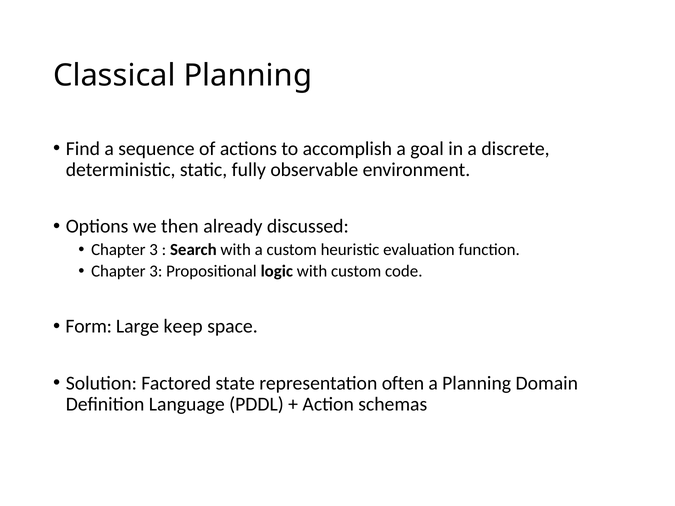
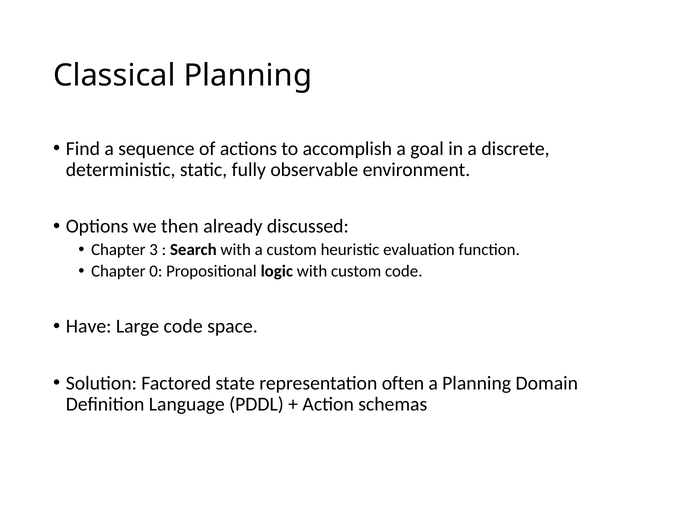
3: 3 -> 0 (156, 272)
Form: Form -> Have (89, 327)
Large keep: keep -> code (183, 327)
